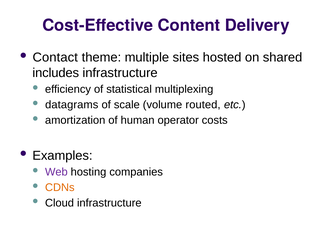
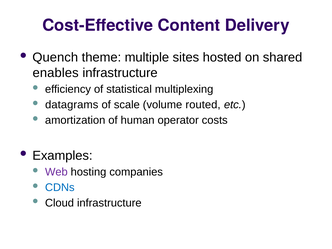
Contact: Contact -> Quench (55, 57)
includes: includes -> enables (56, 73)
CDNs colour: orange -> blue (60, 187)
